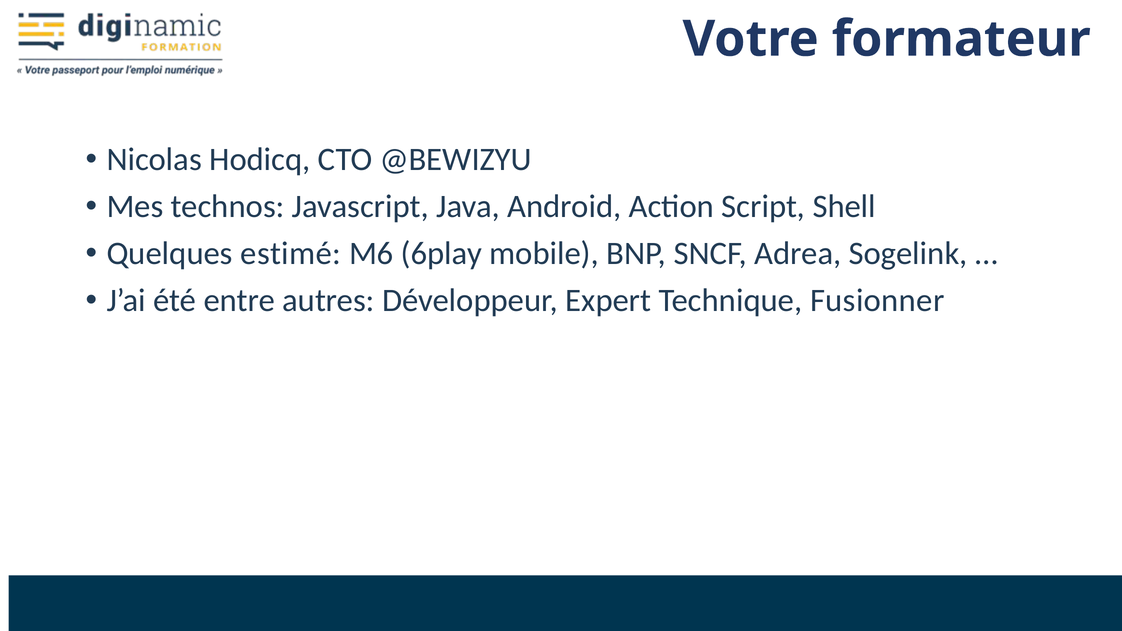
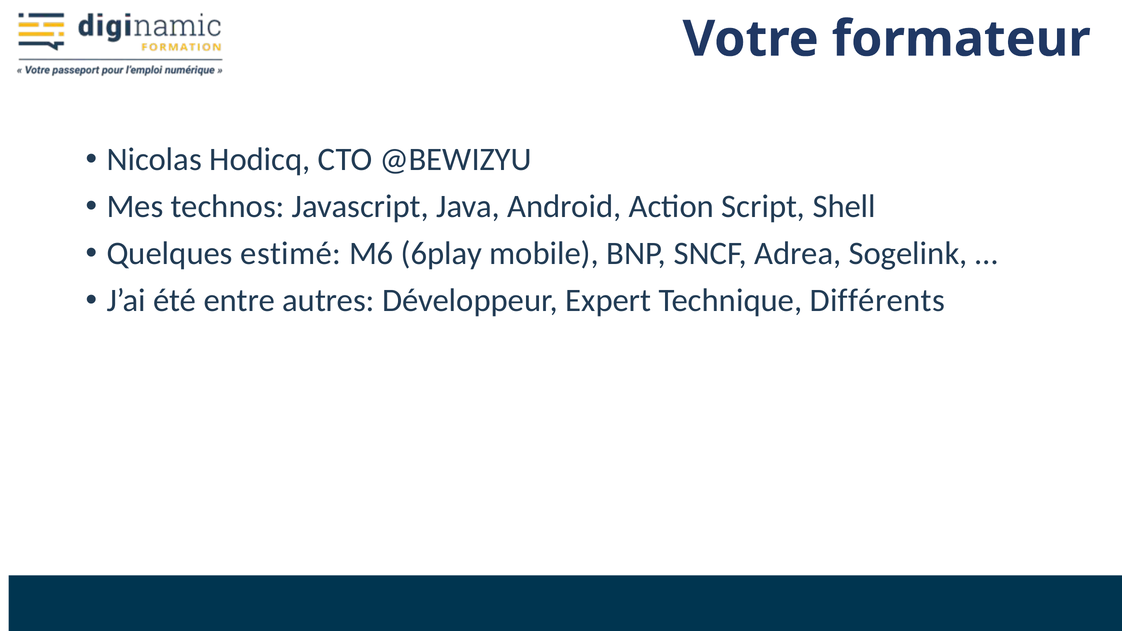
Fusionner: Fusionner -> Différents (877, 301)
